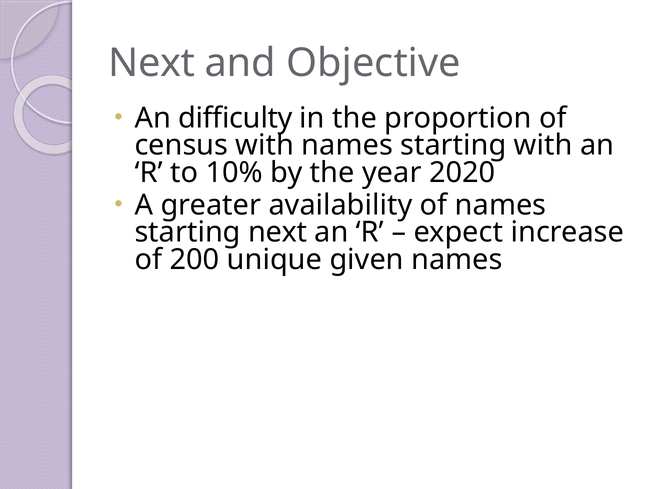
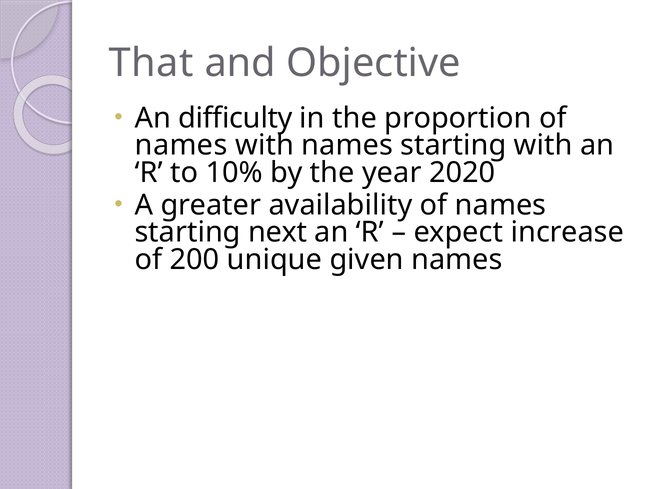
Next: Next -> That (151, 63)
census: census -> names (181, 145)
